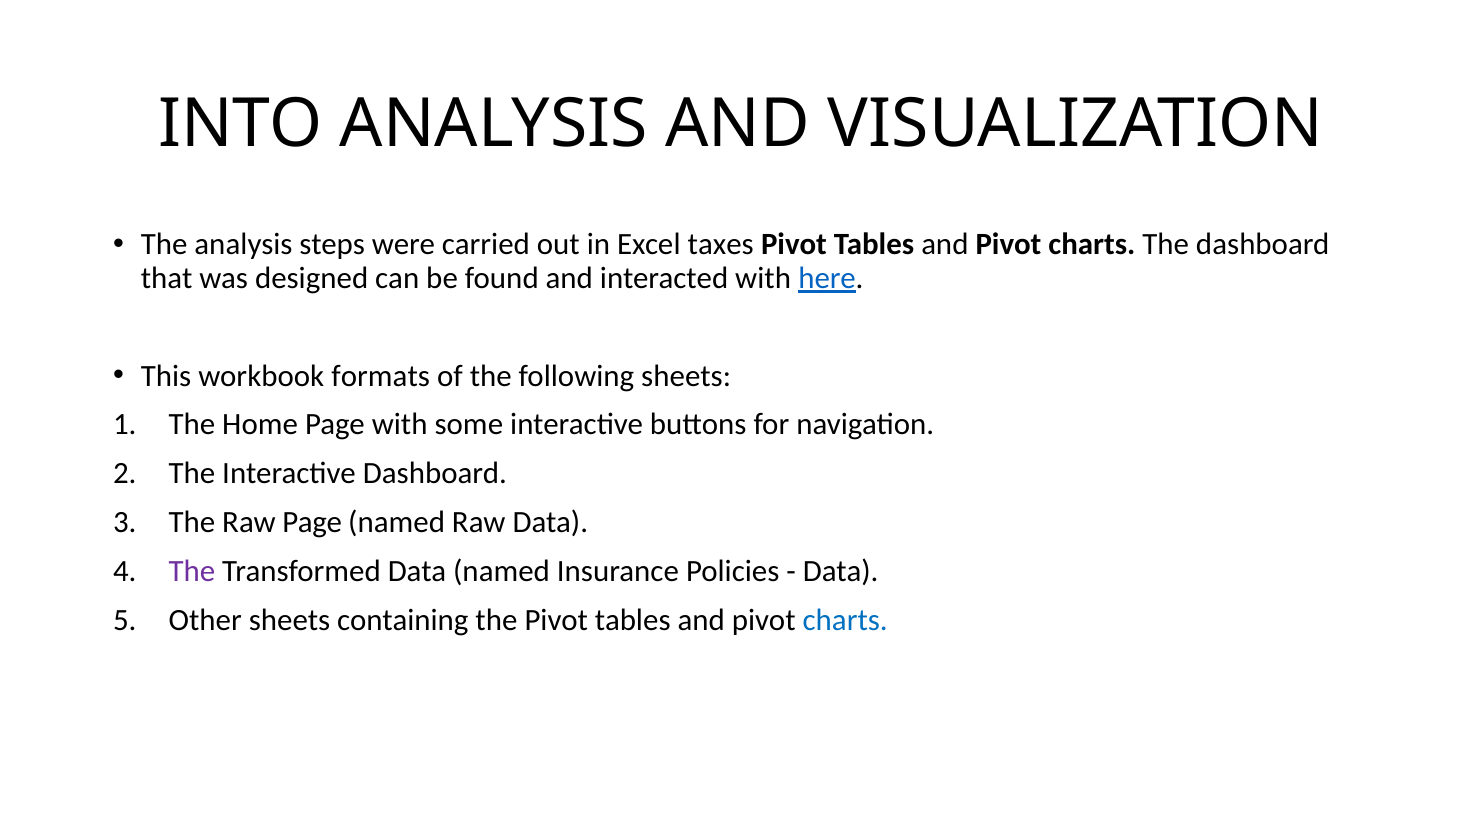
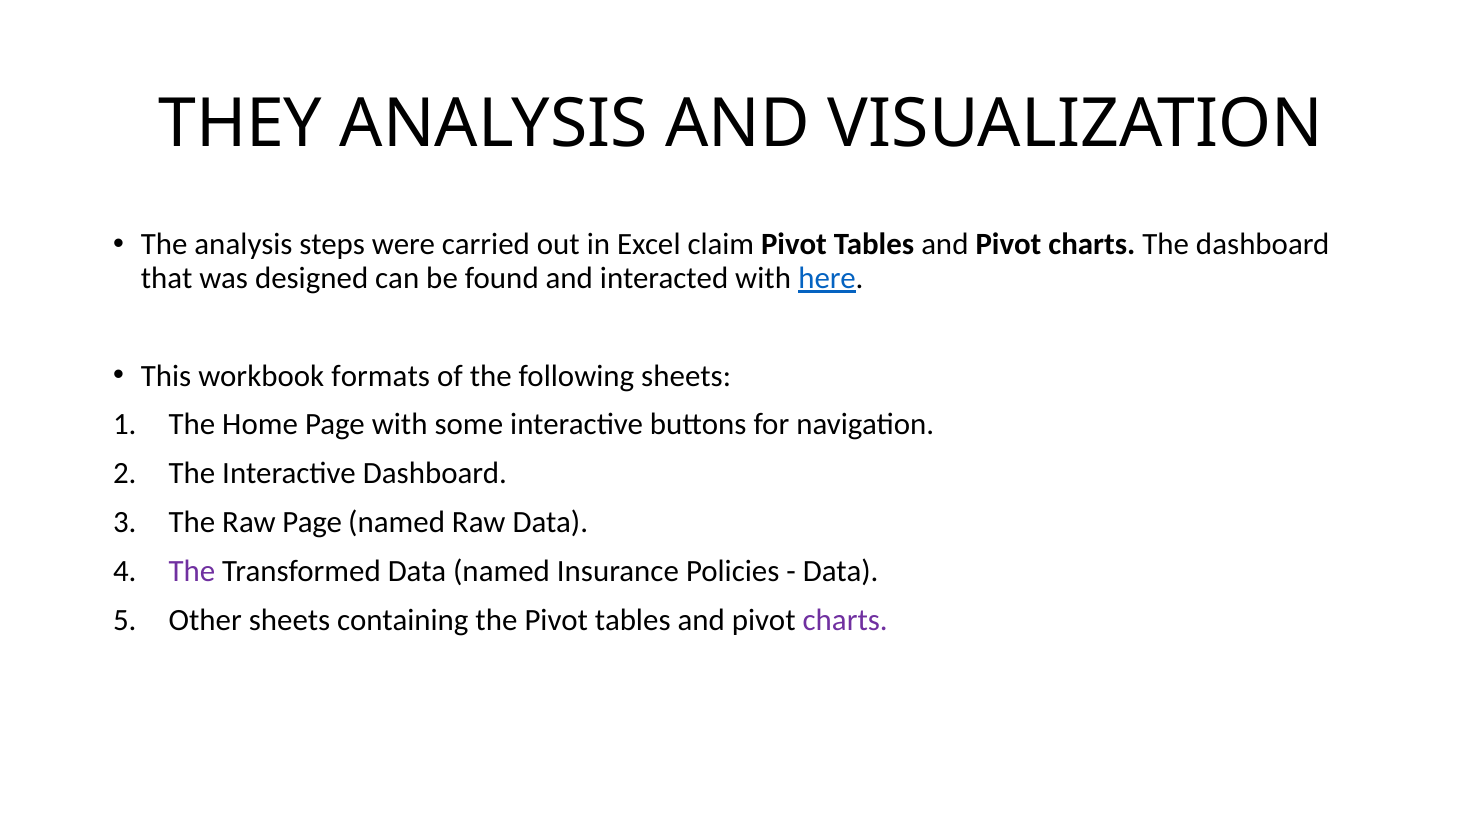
INTO: INTO -> THEY (240, 125)
taxes: taxes -> claim (721, 244)
charts colour: blue -> purple (845, 620)
